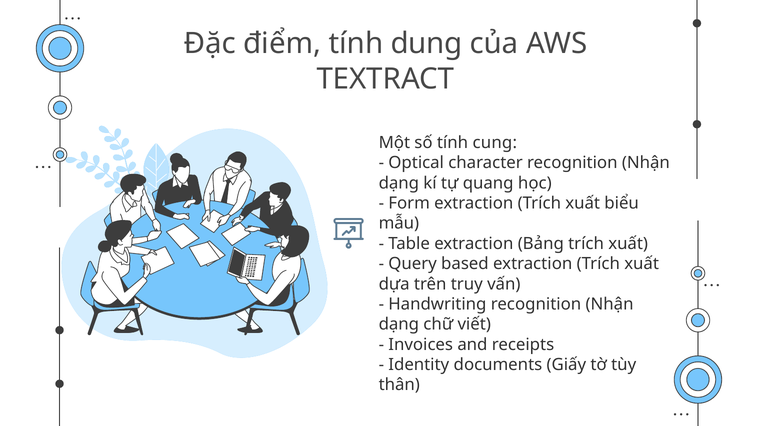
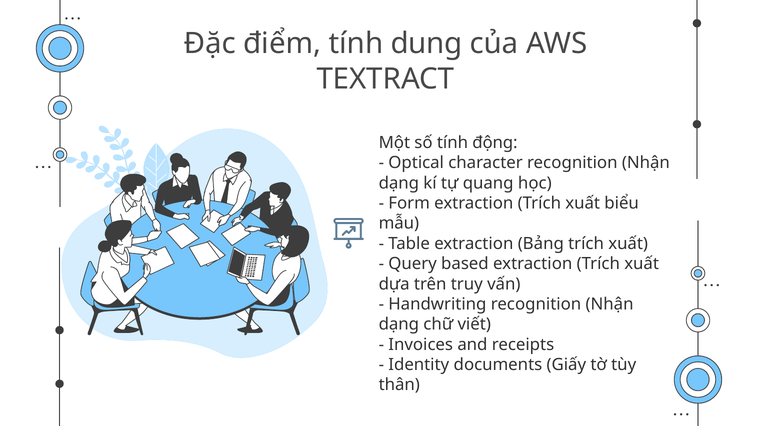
cung: cung -> động (495, 143)
